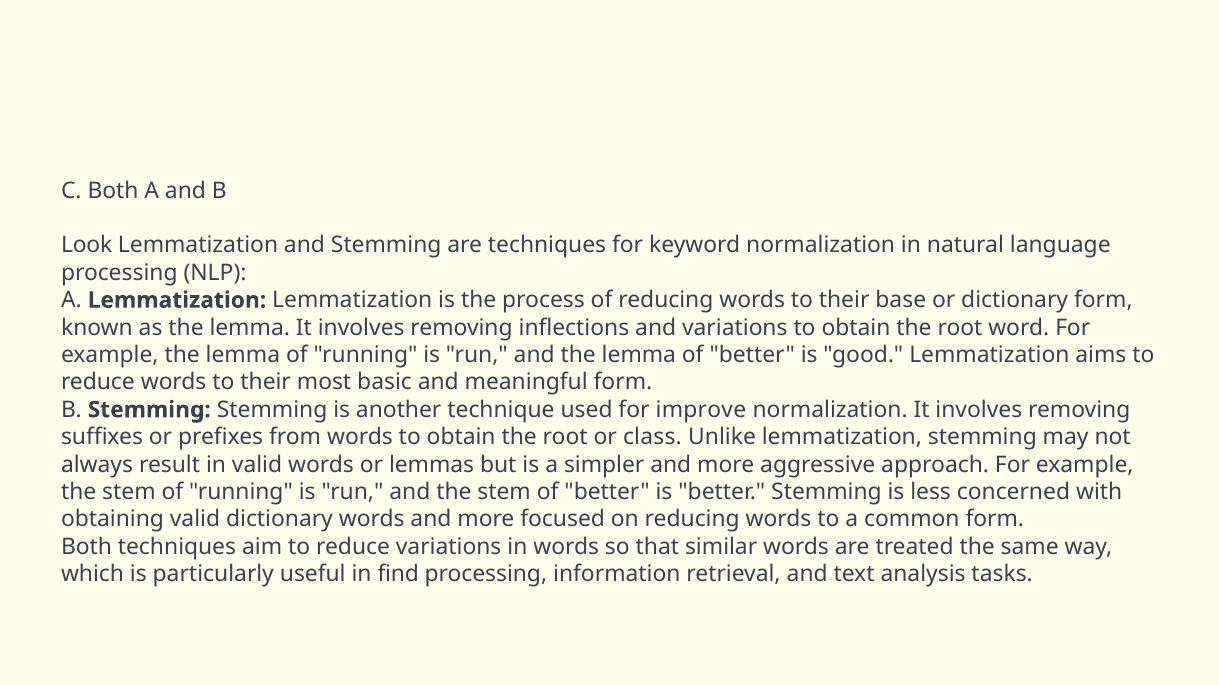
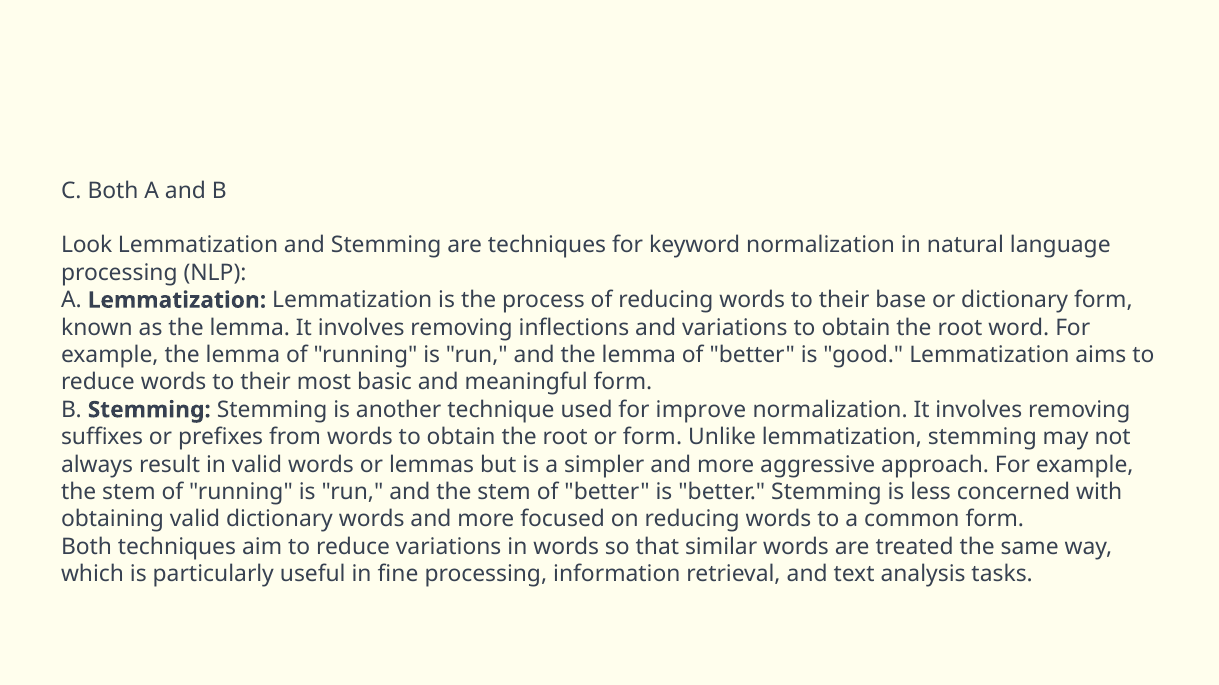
or class: class -> form (652, 438)
find: find -> fine (398, 575)
